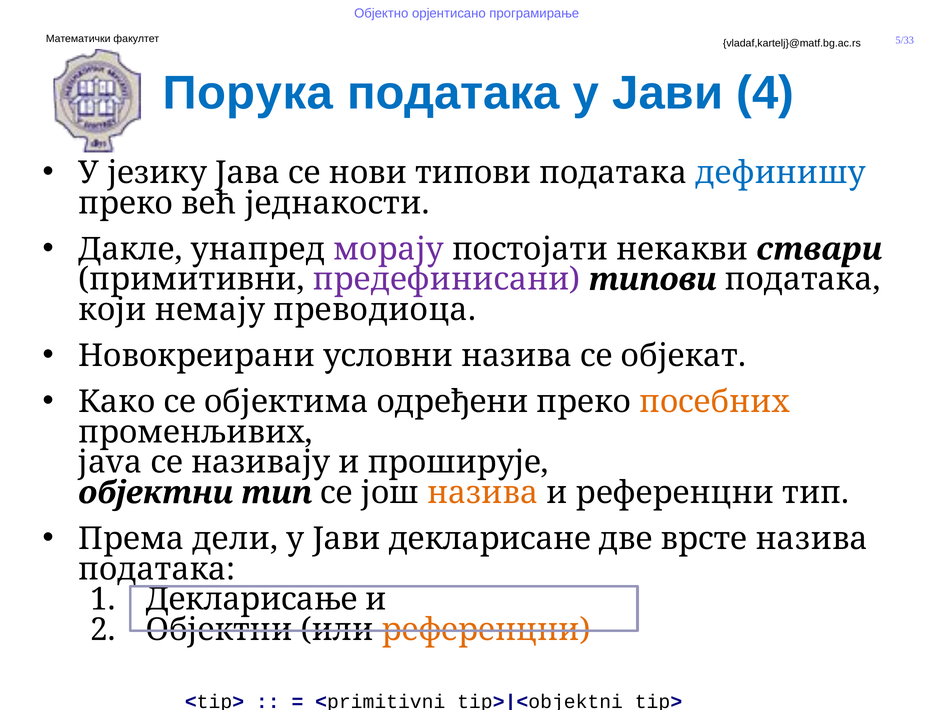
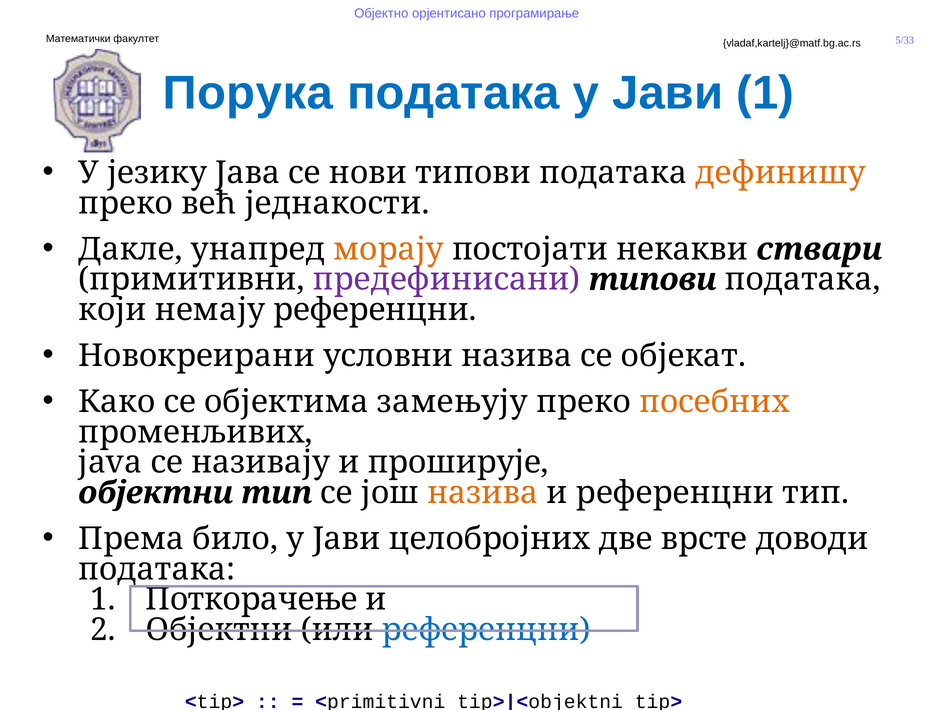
Јави 4: 4 -> 1 (765, 93)
дефинишу colour: blue -> orange (781, 173)
морају colour: purple -> orange (389, 249)
немају преводиоца: преводиоца -> референцни (375, 310)
одређени: одређени -> замењују (452, 402)
дели: дели -> било (235, 539)
декларисане: декларисане -> целобројних (490, 539)
врсте назива: назива -> доводи (812, 539)
Декларисање: Декларисање -> Поткорачење (252, 600)
референцни colour: orange -> blue (486, 630)
